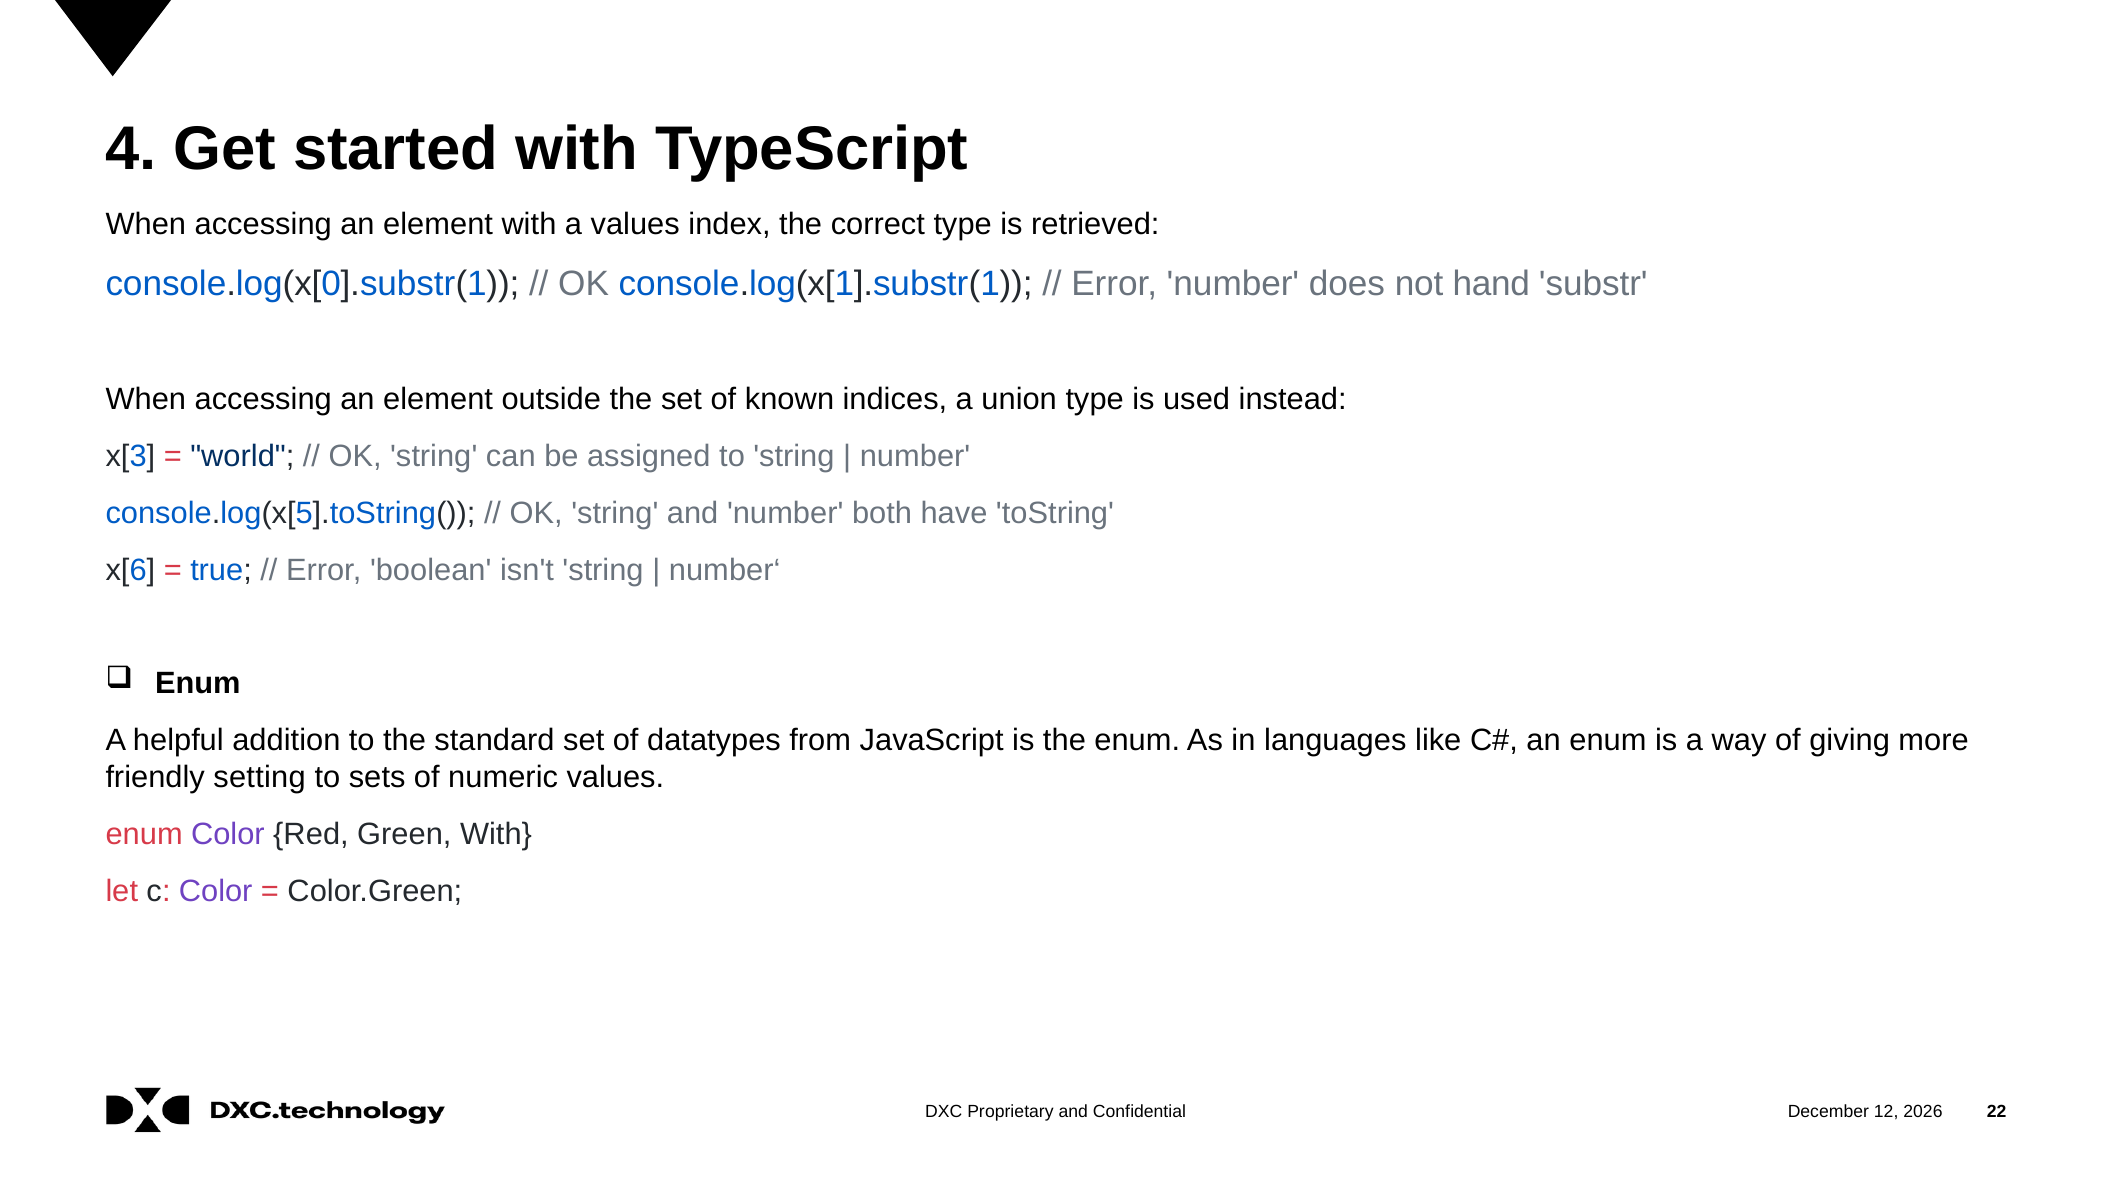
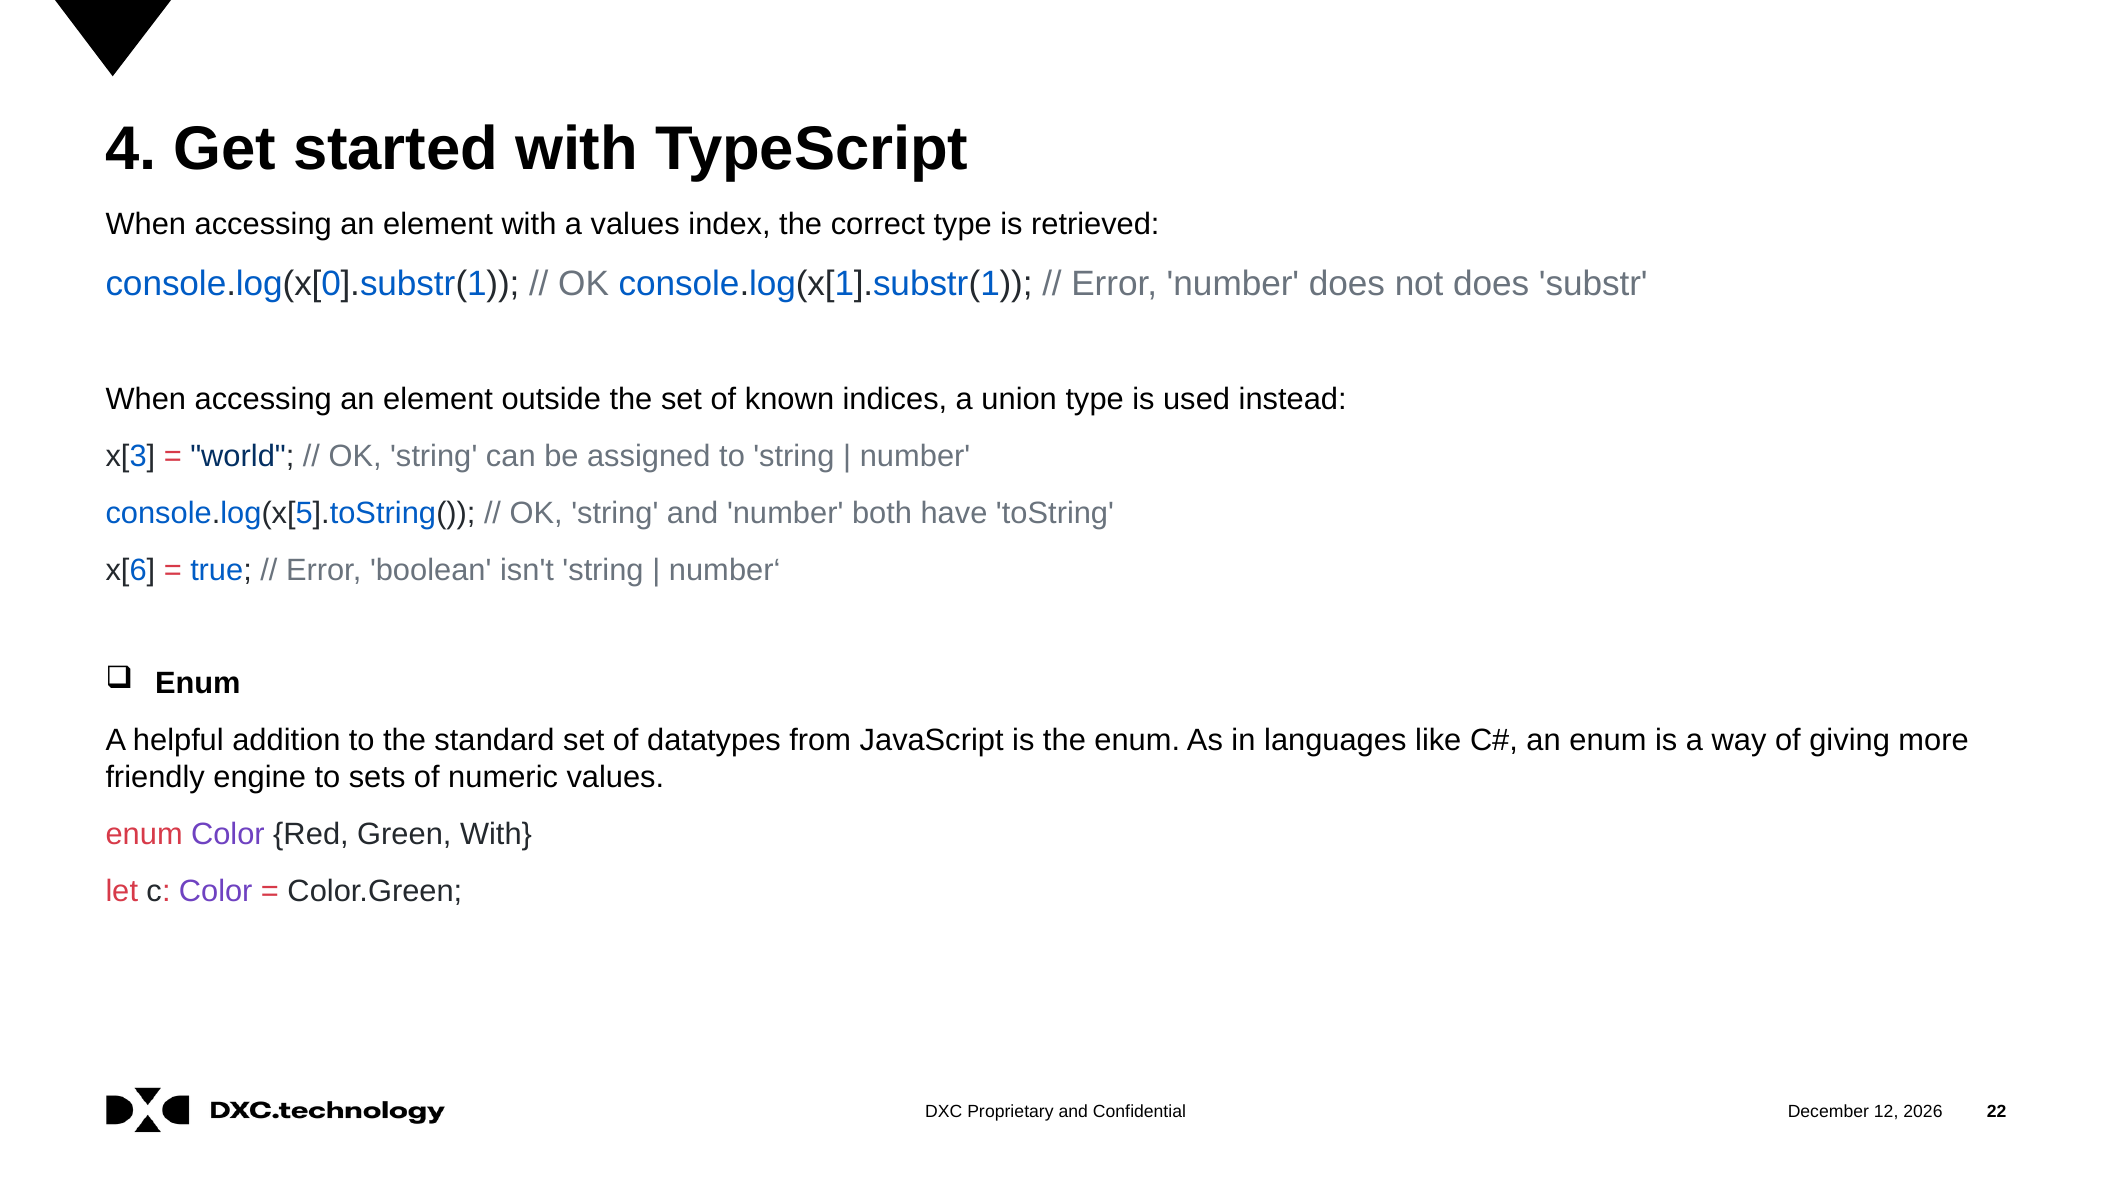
not hand: hand -> does (1491, 284)
setting: setting -> engine (260, 777)
